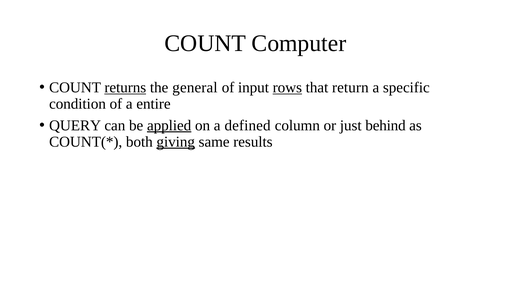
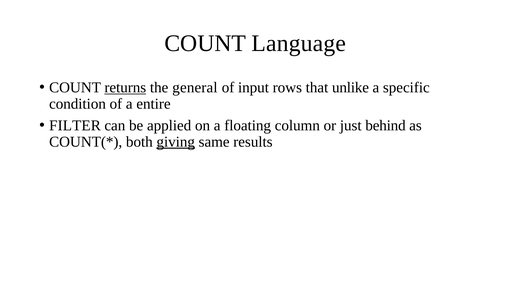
Computer: Computer -> Language (299, 43)
rows underline: present -> none (287, 87)
return: return -> unlike (350, 87)
QUERY: QUERY -> FILTER (75, 125)
applied underline: present -> none (169, 125)
defined: defined -> floating (248, 125)
